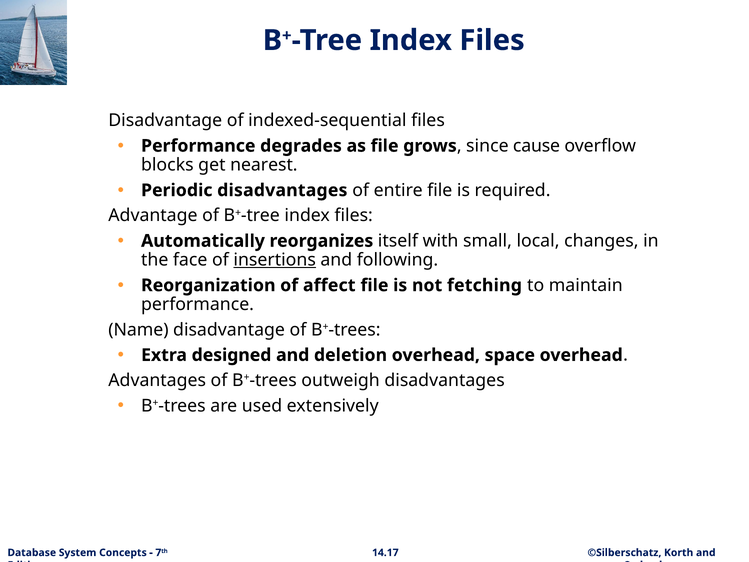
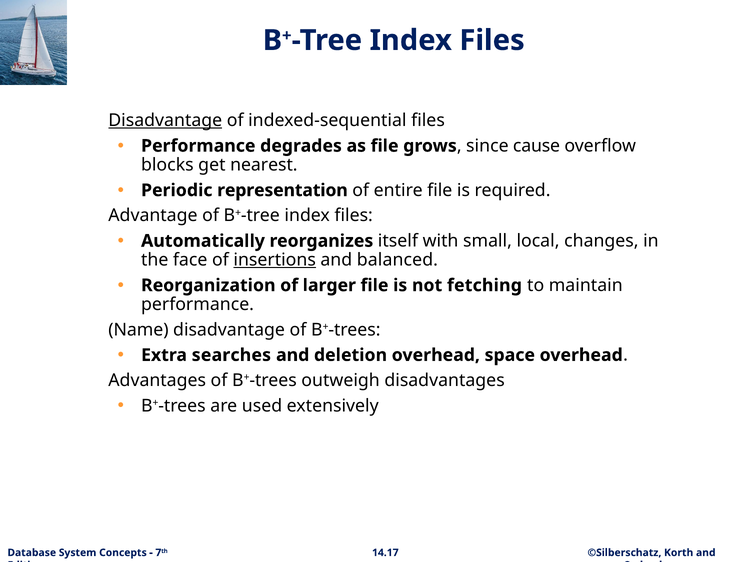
Disadvantage underline: none -> present (165, 121)
Periodic disadvantages: disadvantages -> representation (282, 190)
following: following -> balanced (397, 260)
affect: affect -> larger (329, 285)
designed: designed -> searches (231, 355)
